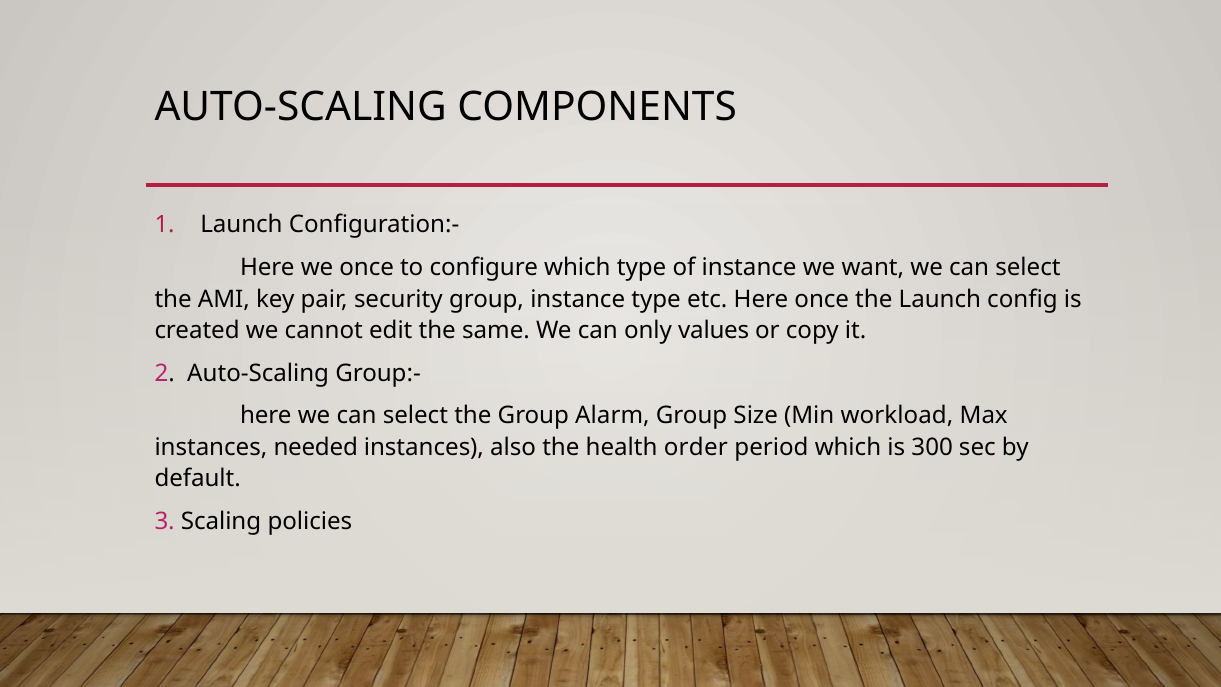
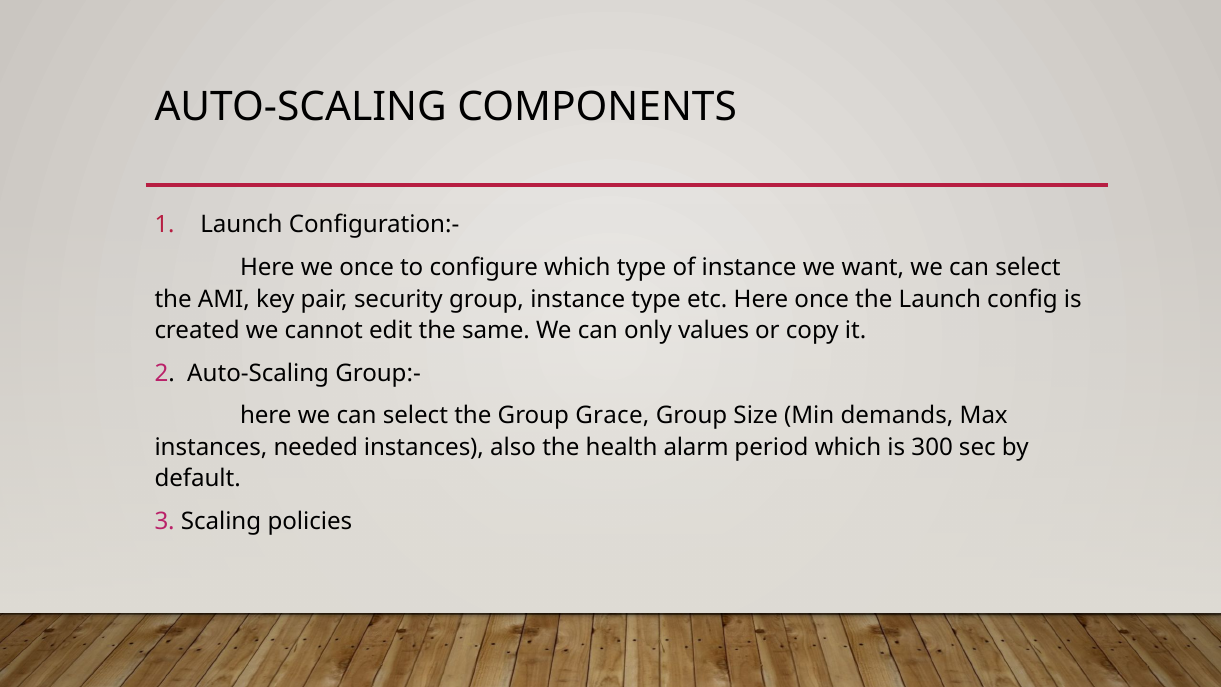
Alarm: Alarm -> Grace (612, 416)
workload: workload -> demands (897, 416)
order: order -> alarm (696, 447)
